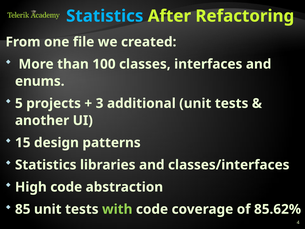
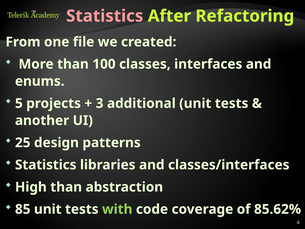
Statistics colour: light blue -> pink (105, 16)
15: 15 -> 25 (23, 143)
High code: code -> than (66, 187)
